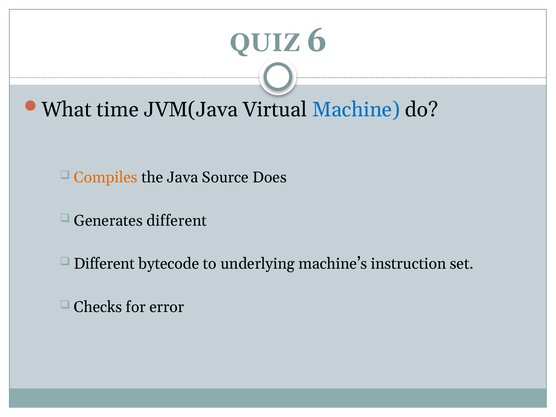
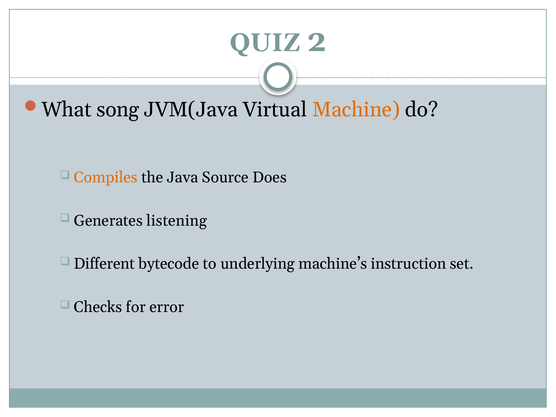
6: 6 -> 2 (317, 41)
time: time -> song (118, 110)
Machine colour: blue -> orange (356, 110)
Generates different: different -> listening (177, 221)
